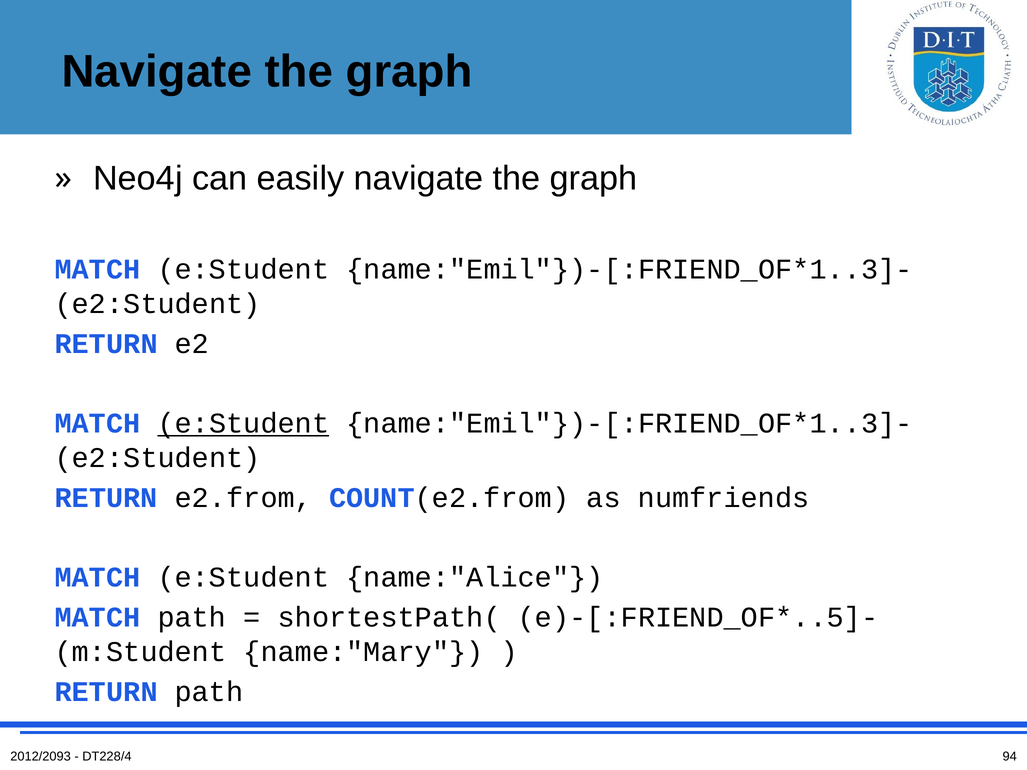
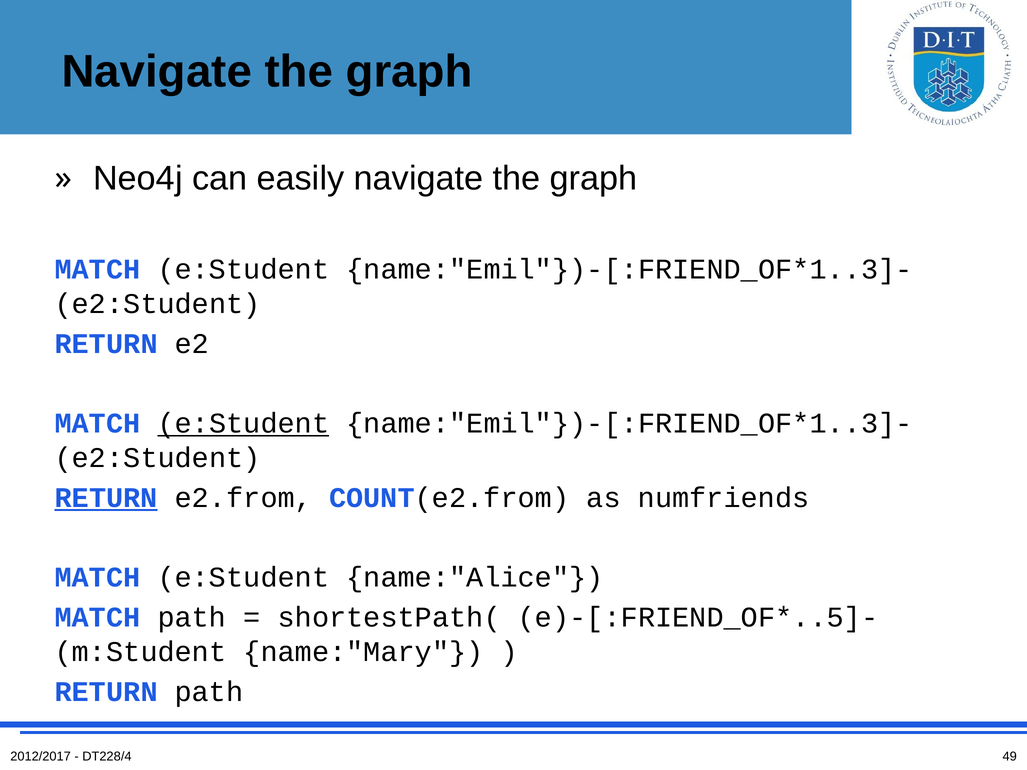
RETURN underline: none -> present (106, 498)
2012/2093: 2012/2093 -> 2012/2017 (41, 757)
94: 94 -> 49 (1010, 757)
